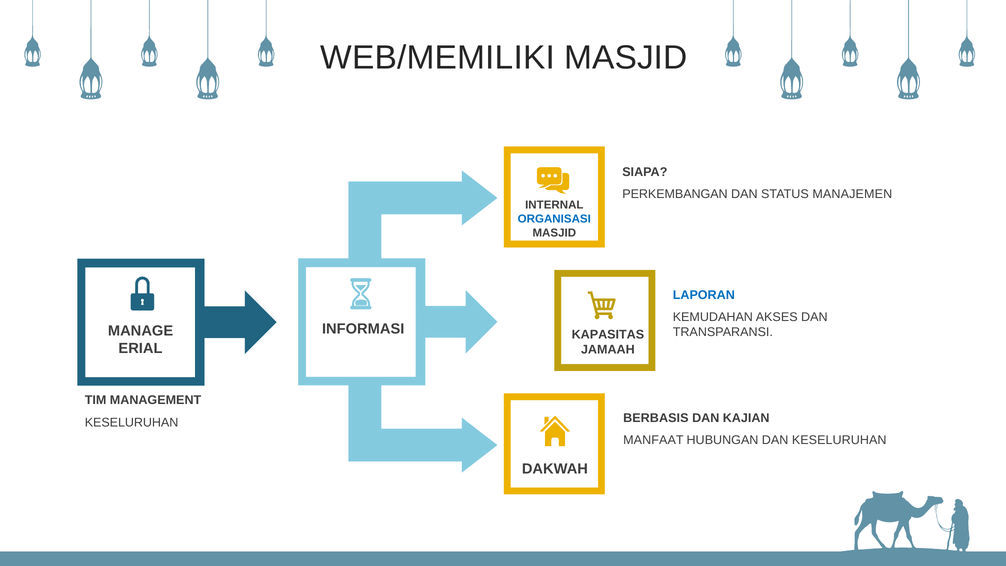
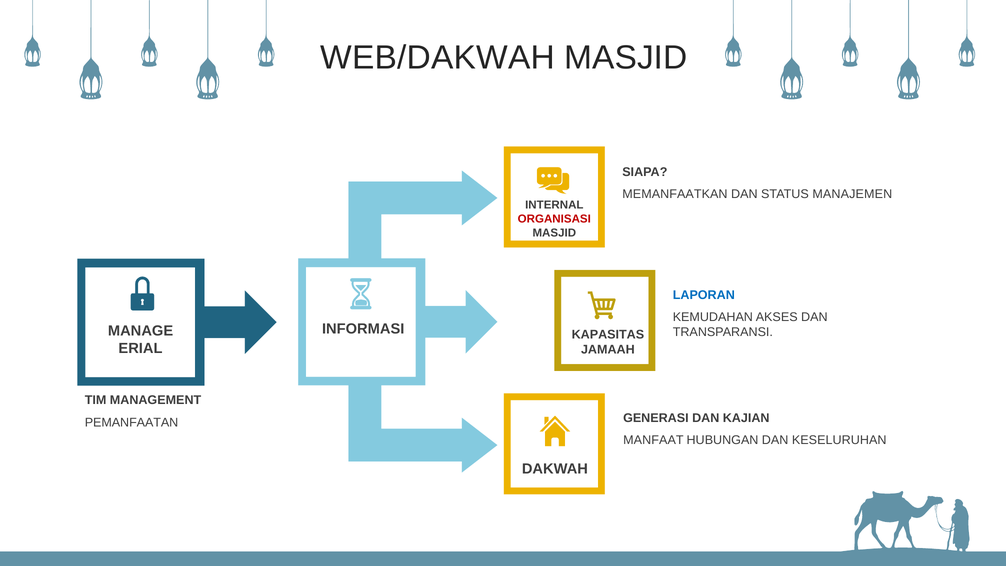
WEB/MEMILIKI: WEB/MEMILIKI -> WEB/DAKWAH (438, 58)
PERKEMBANGAN: PERKEMBANGAN -> MEMANFAATKAN (675, 194)
ORGANISASI colour: blue -> red (554, 219)
BERBASIS: BERBASIS -> GENERASI (656, 418)
KESELURUHAN: KESELURUHAN -> PEMANFAATAN (132, 422)
